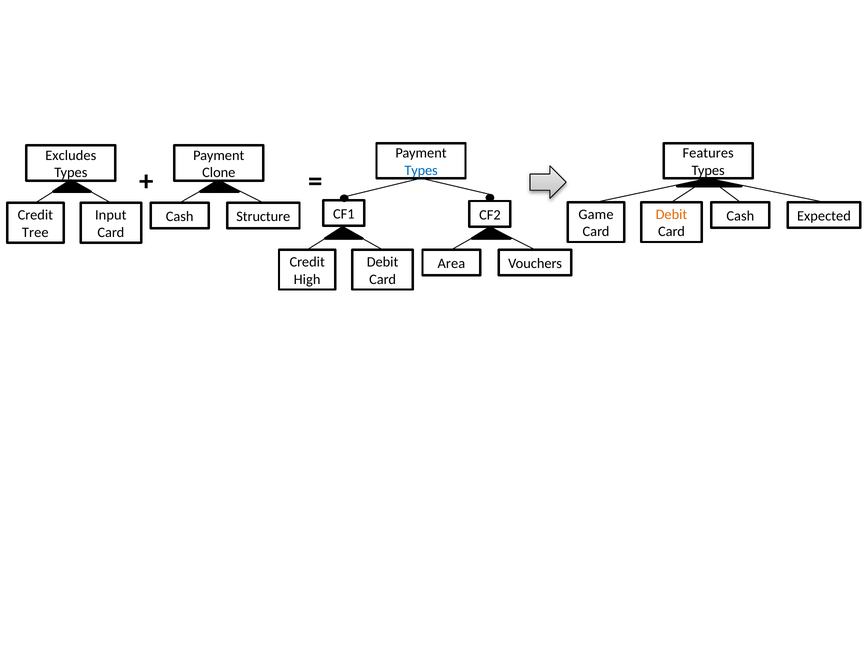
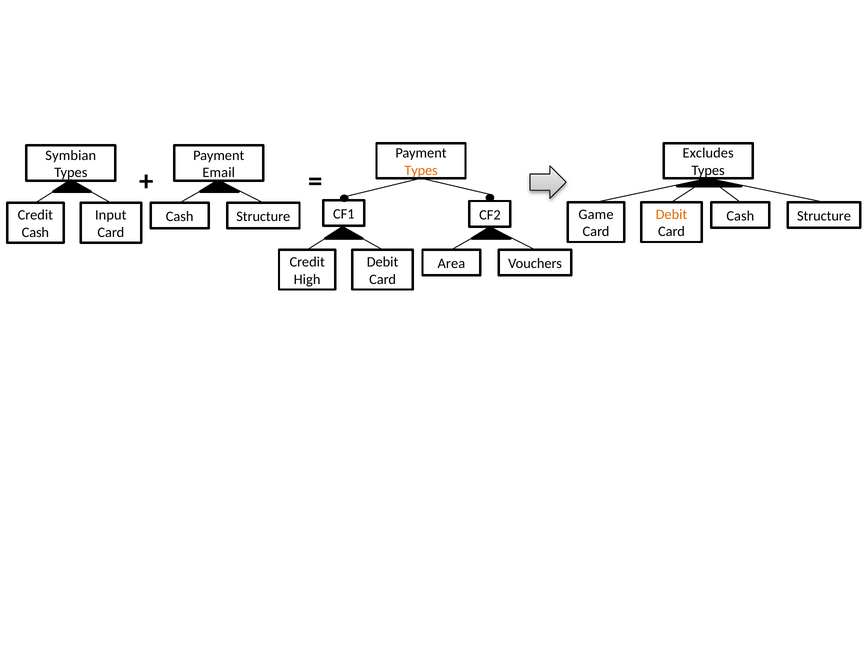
Features: Features -> Excludes (708, 153)
Excludes: Excludes -> Symbian (71, 156)
Types colour: blue -> orange (421, 170)
Clone: Clone -> Email (219, 173)
Expected: Expected -> Structure (824, 216)
Tree: Tree -> Cash (35, 233)
